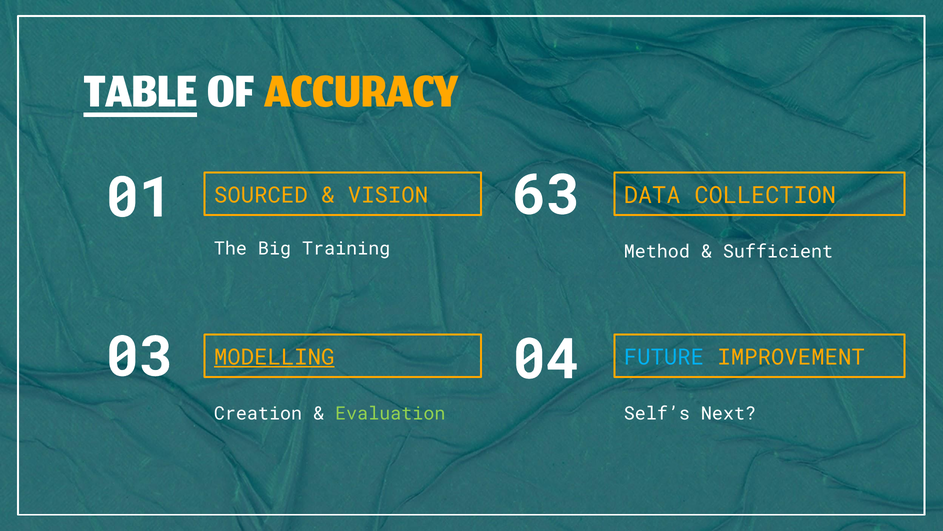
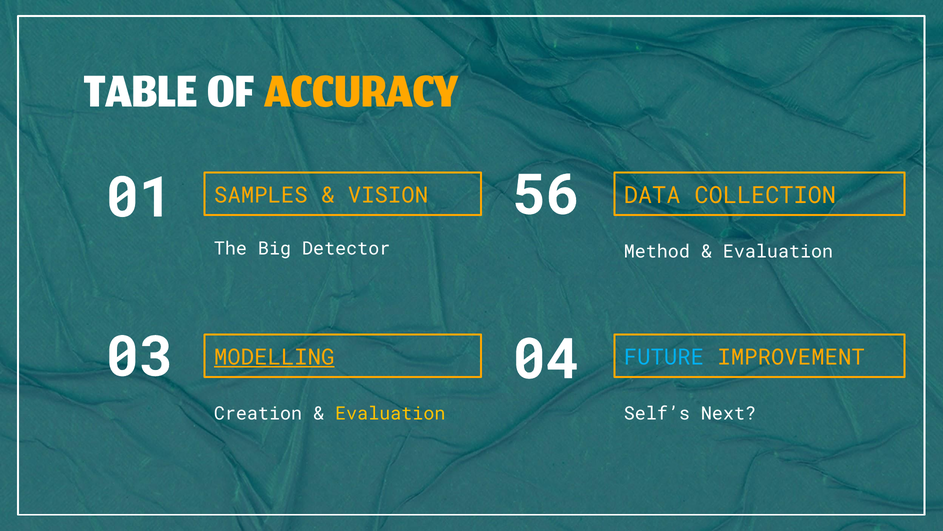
TABLE underline: present -> none (140, 81)
63: 63 -> 56 (546, 195)
SOURCED: SOURCED -> SAMPLES (261, 195)
Training: Training -> Detector (346, 248)
Sufficient: Sufficient -> Evaluation (778, 252)
Evaluation colour: light green -> yellow (390, 413)
